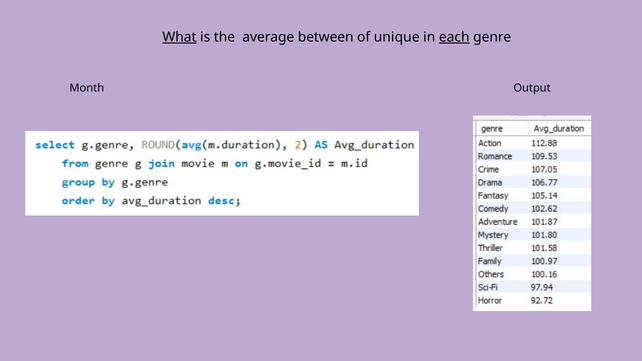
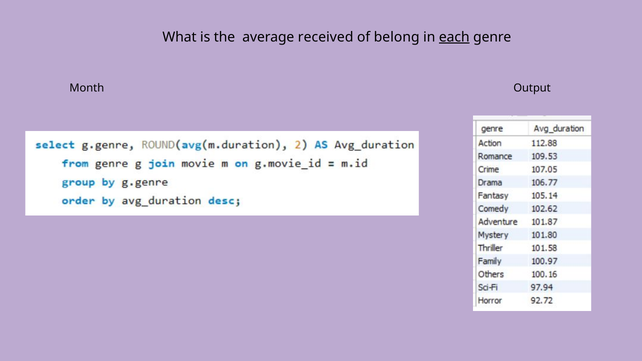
What underline: present -> none (180, 37)
between: between -> received (326, 37)
unique: unique -> belong (397, 37)
